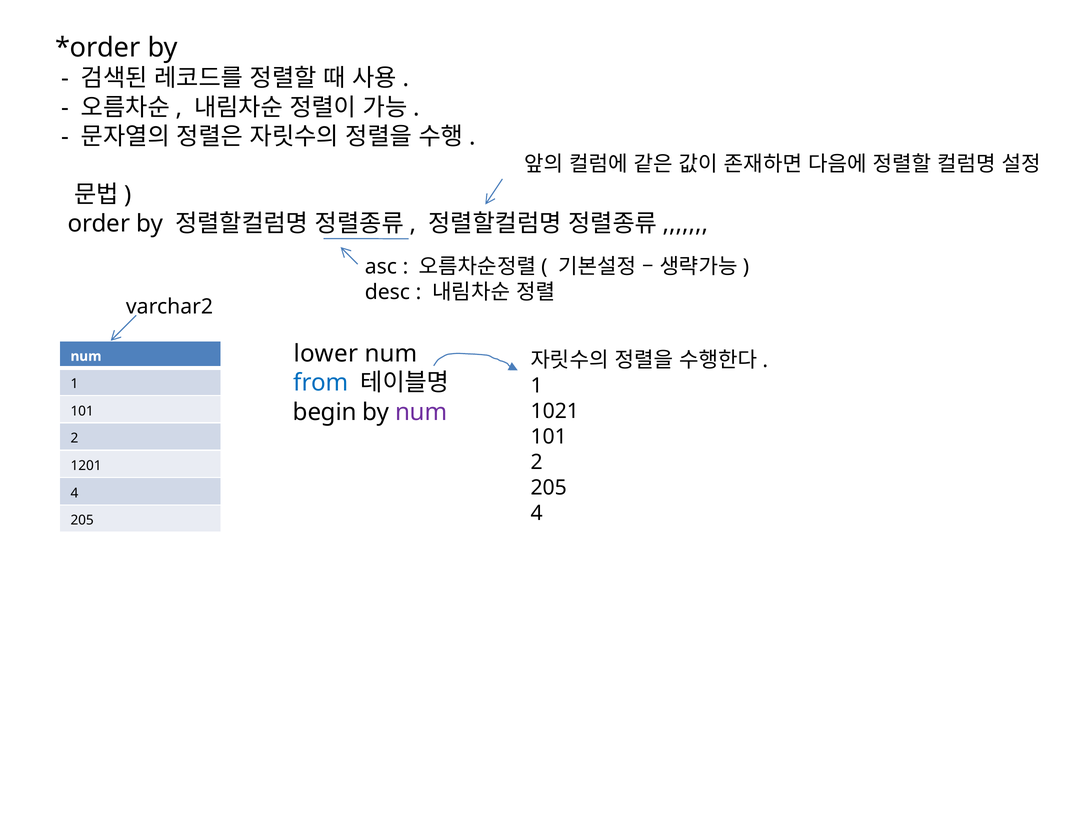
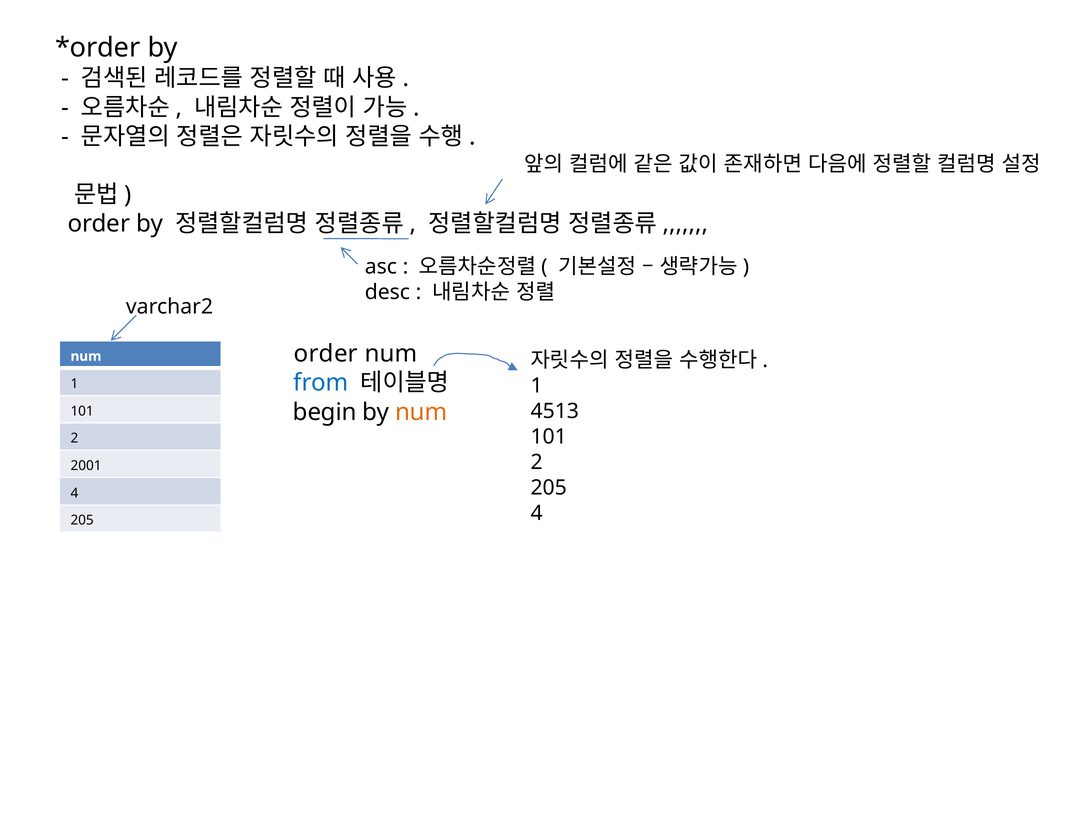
lower: lower -> order (326, 354)
num colour: purple -> orange (421, 412)
1021: 1021 -> 4513 (555, 411)
1201: 1201 -> 2001 (86, 465)
